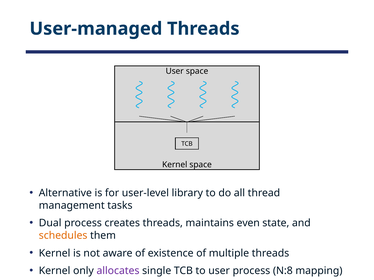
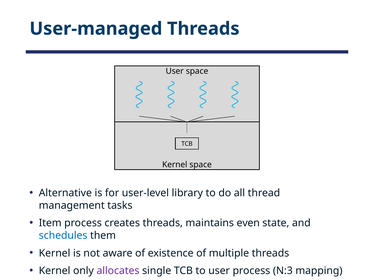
Dual: Dual -> Item (50, 223)
schedules colour: orange -> blue (63, 236)
N:8: N:8 -> N:3 (283, 271)
